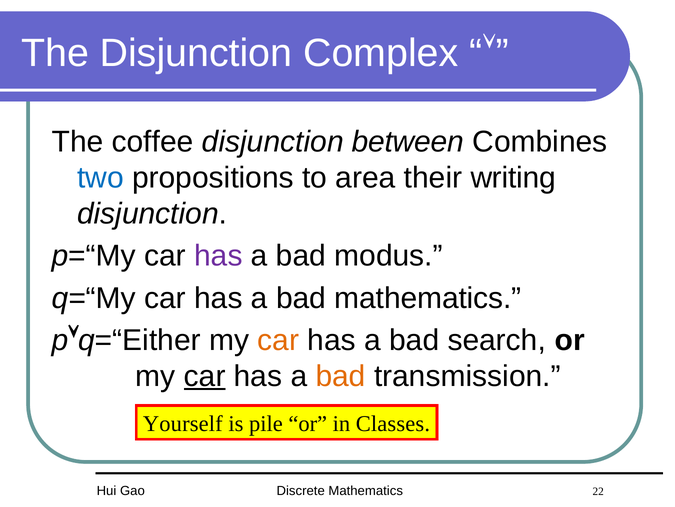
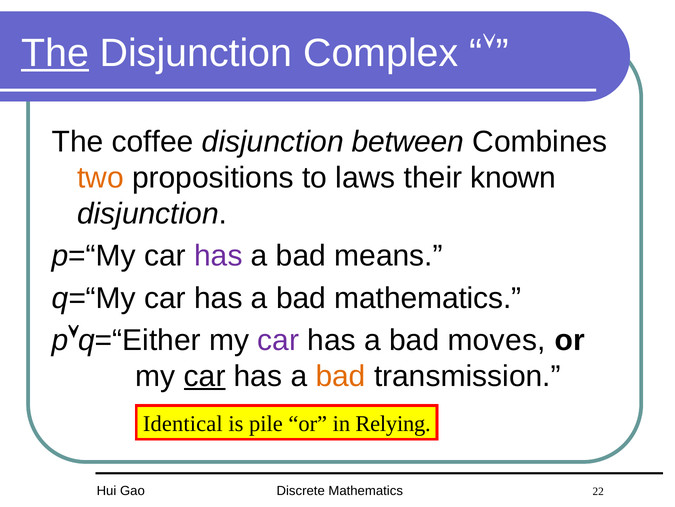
The underline: none -> present (55, 53)
two colour: blue -> orange (100, 178)
area: area -> laws (365, 178)
writing: writing -> known (513, 178)
modus: modus -> means (389, 256)
car colour: orange -> purple (278, 340)
search: search -> moves (497, 340)
Yourself: Yourself -> Identical (183, 423)
Classes: Classes -> Relying (393, 423)
